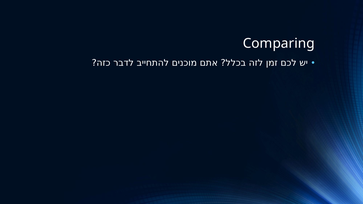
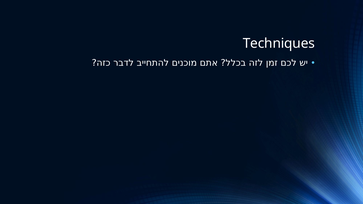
Comparing: Comparing -> Techniques (279, 43)
